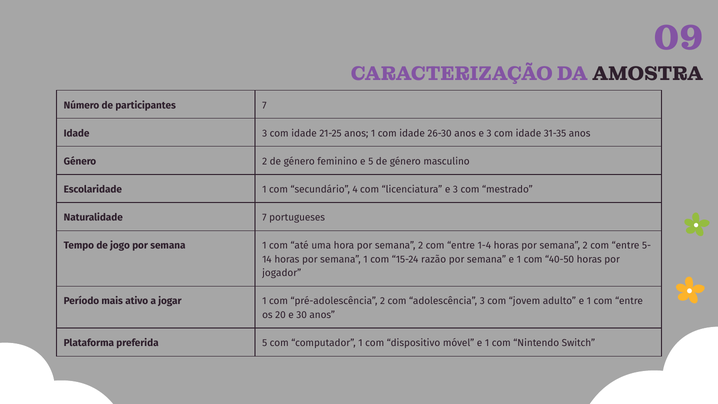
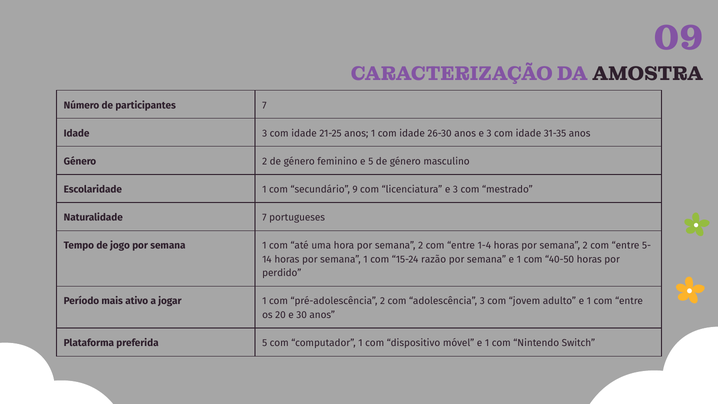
4: 4 -> 9 (355, 189)
jogador: jogador -> perdido (282, 273)
